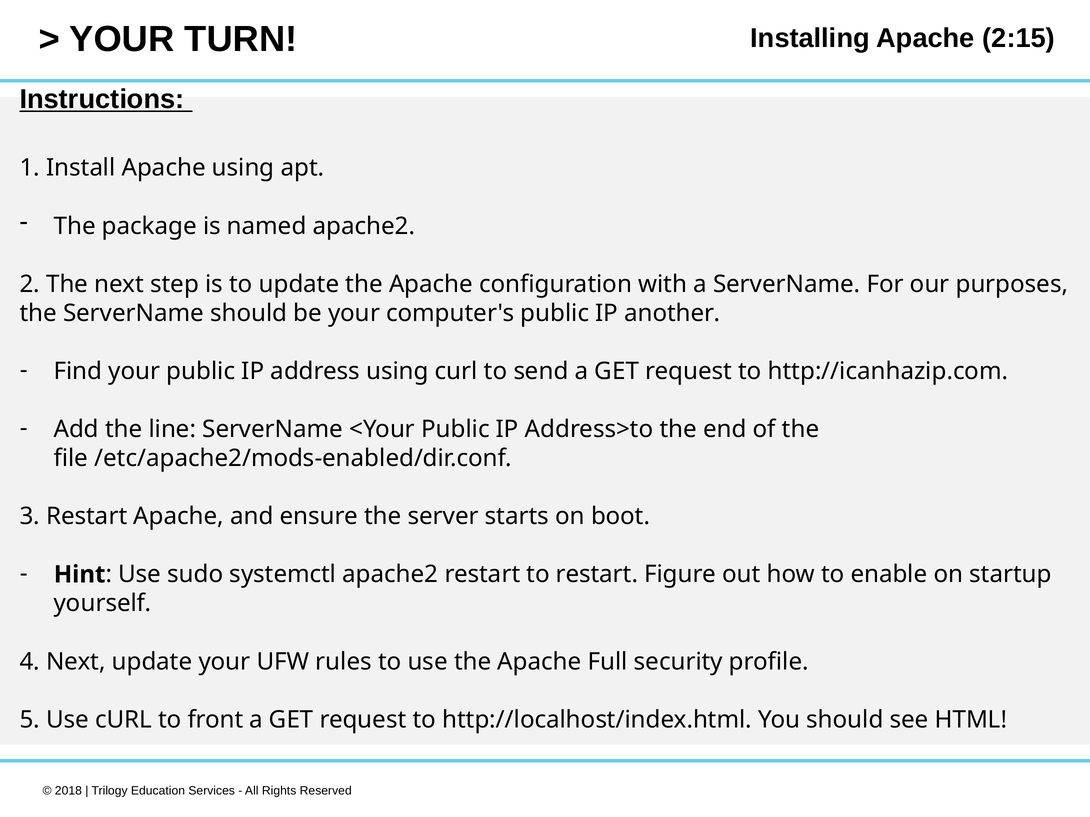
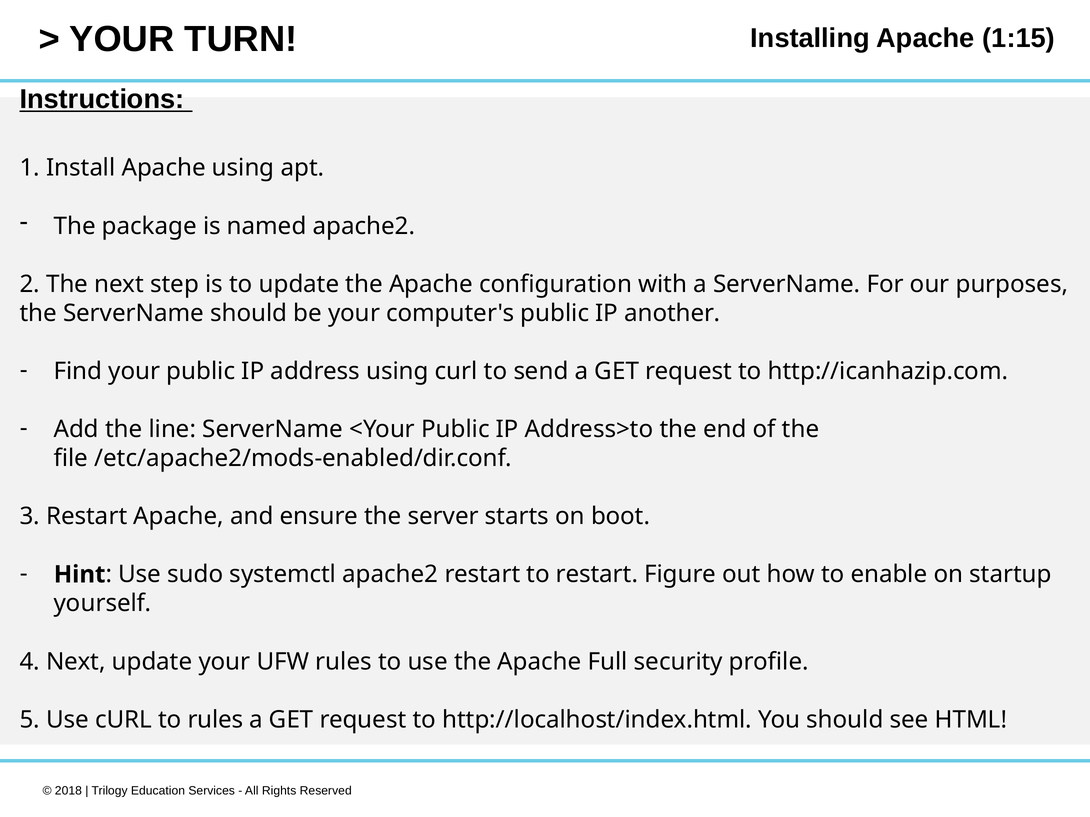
2:15: 2:15 -> 1:15 (1019, 38)
to front: front -> rules (215, 720)
